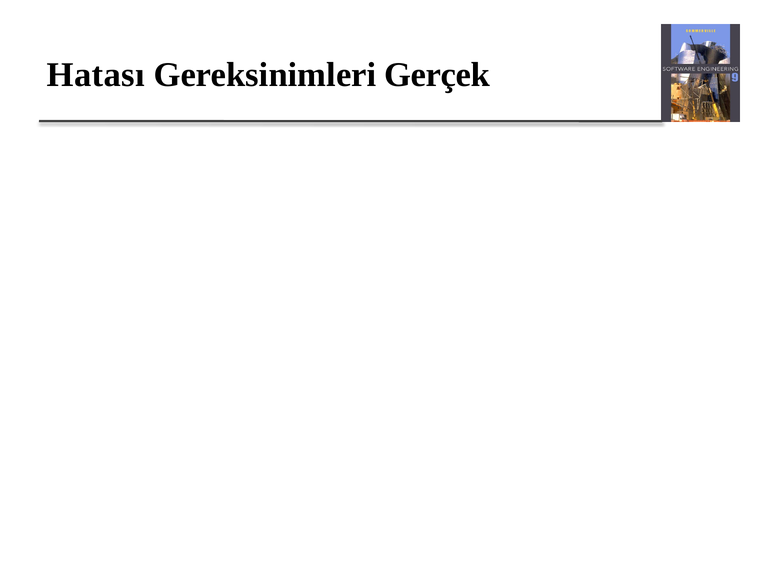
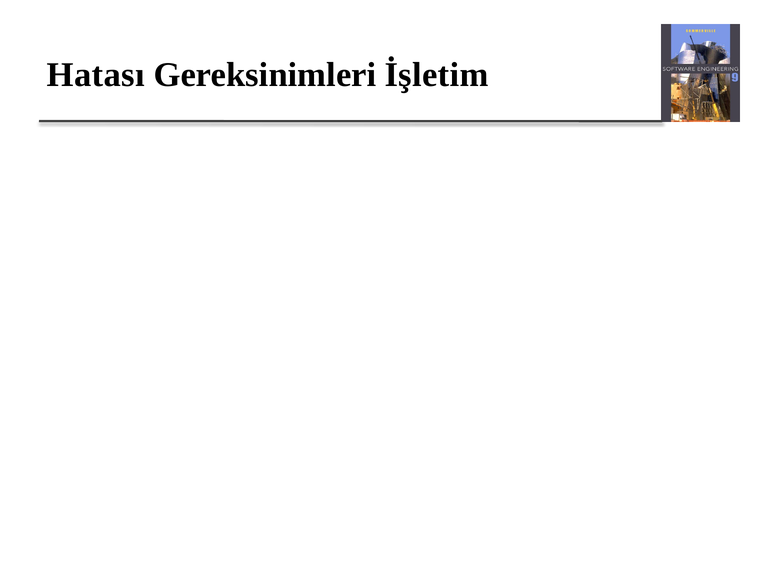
Gerçek: Gerçek -> İşletim (437, 75)
